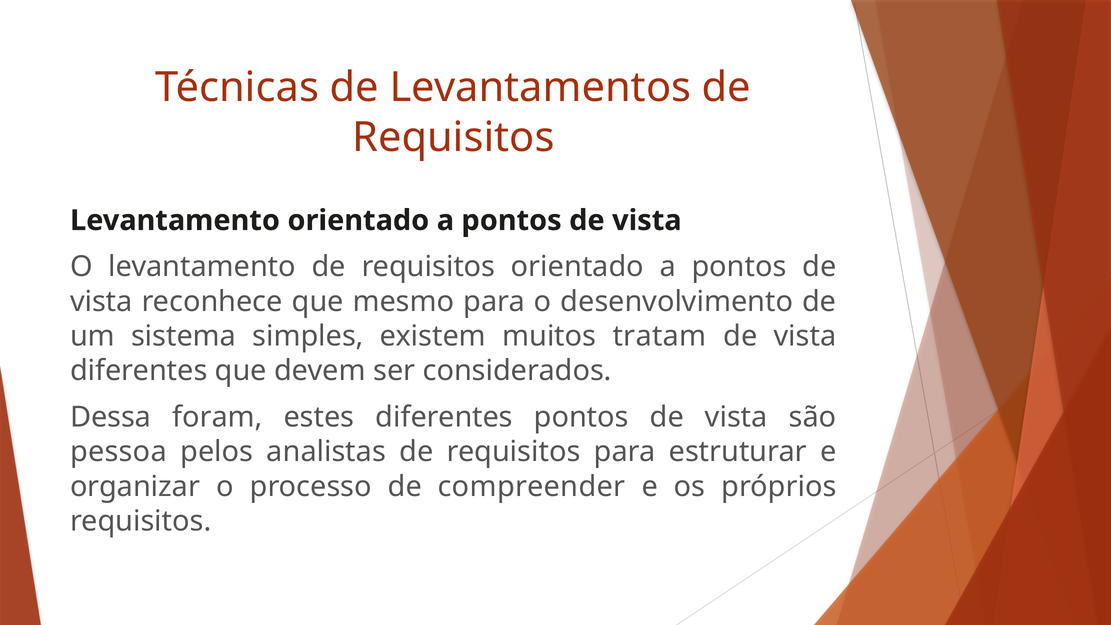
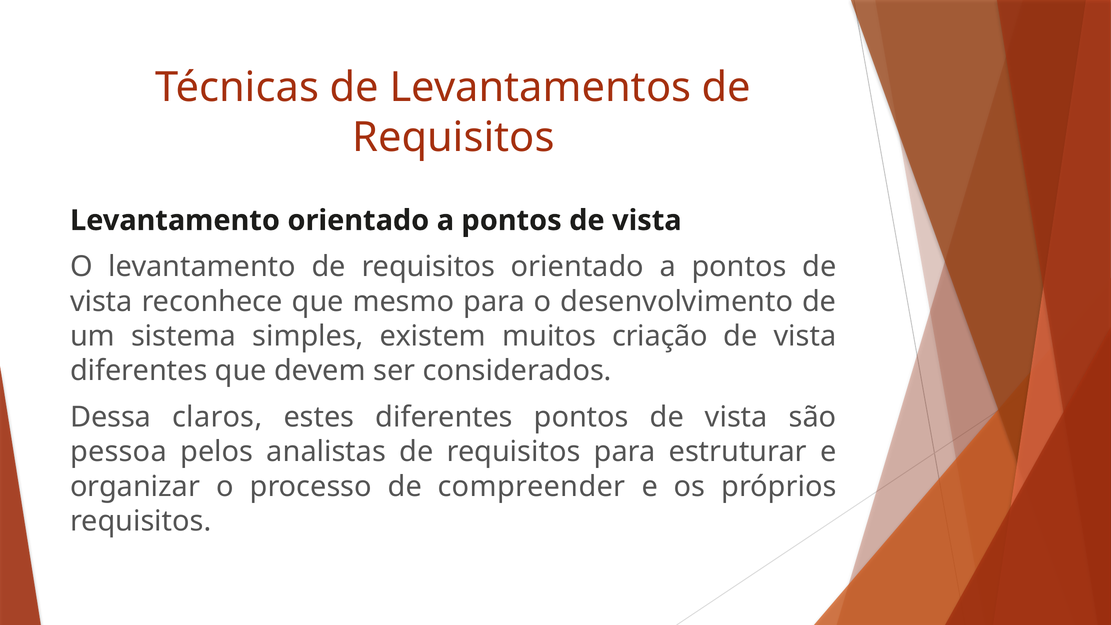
tratam: tratam -> criação (660, 336)
foram: foram -> claros (217, 417)
